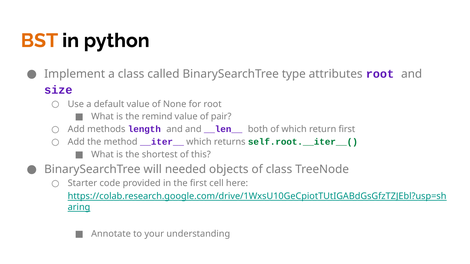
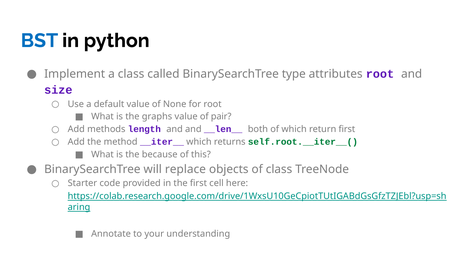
BST colour: orange -> blue (39, 41)
remind: remind -> graphs (157, 117)
shortest: shortest -> because (160, 155)
needed: needed -> replace (185, 170)
